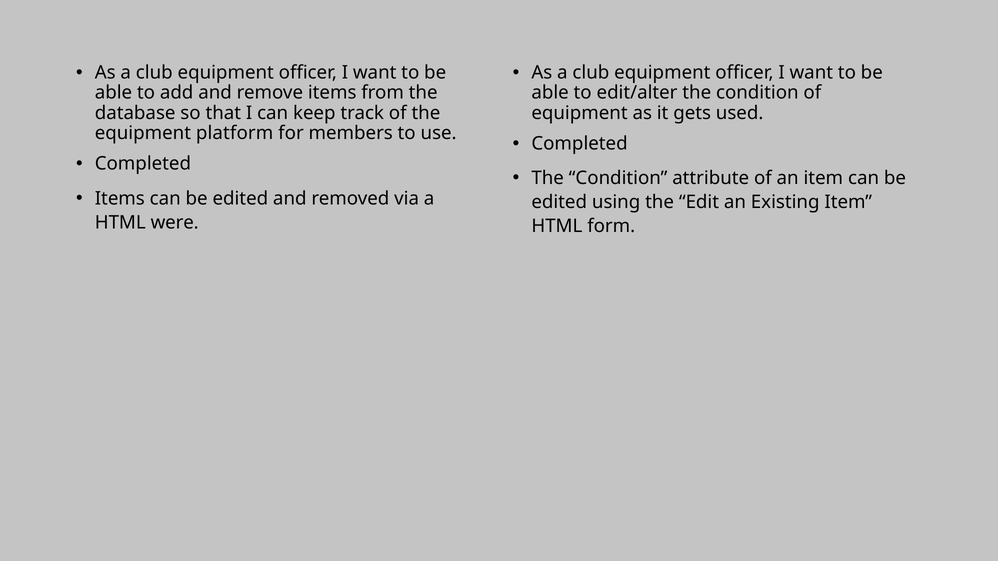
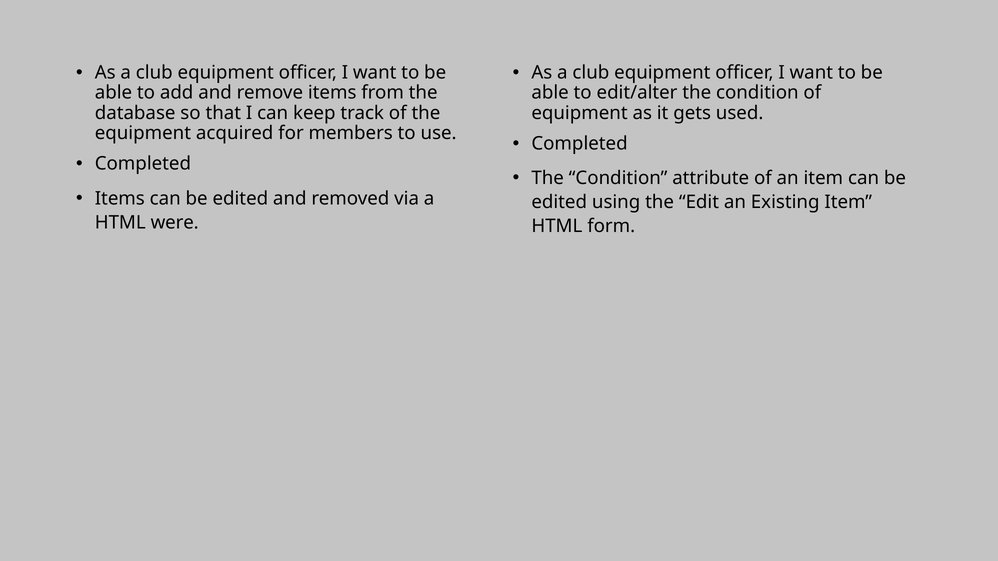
platform: platform -> acquired (235, 133)
